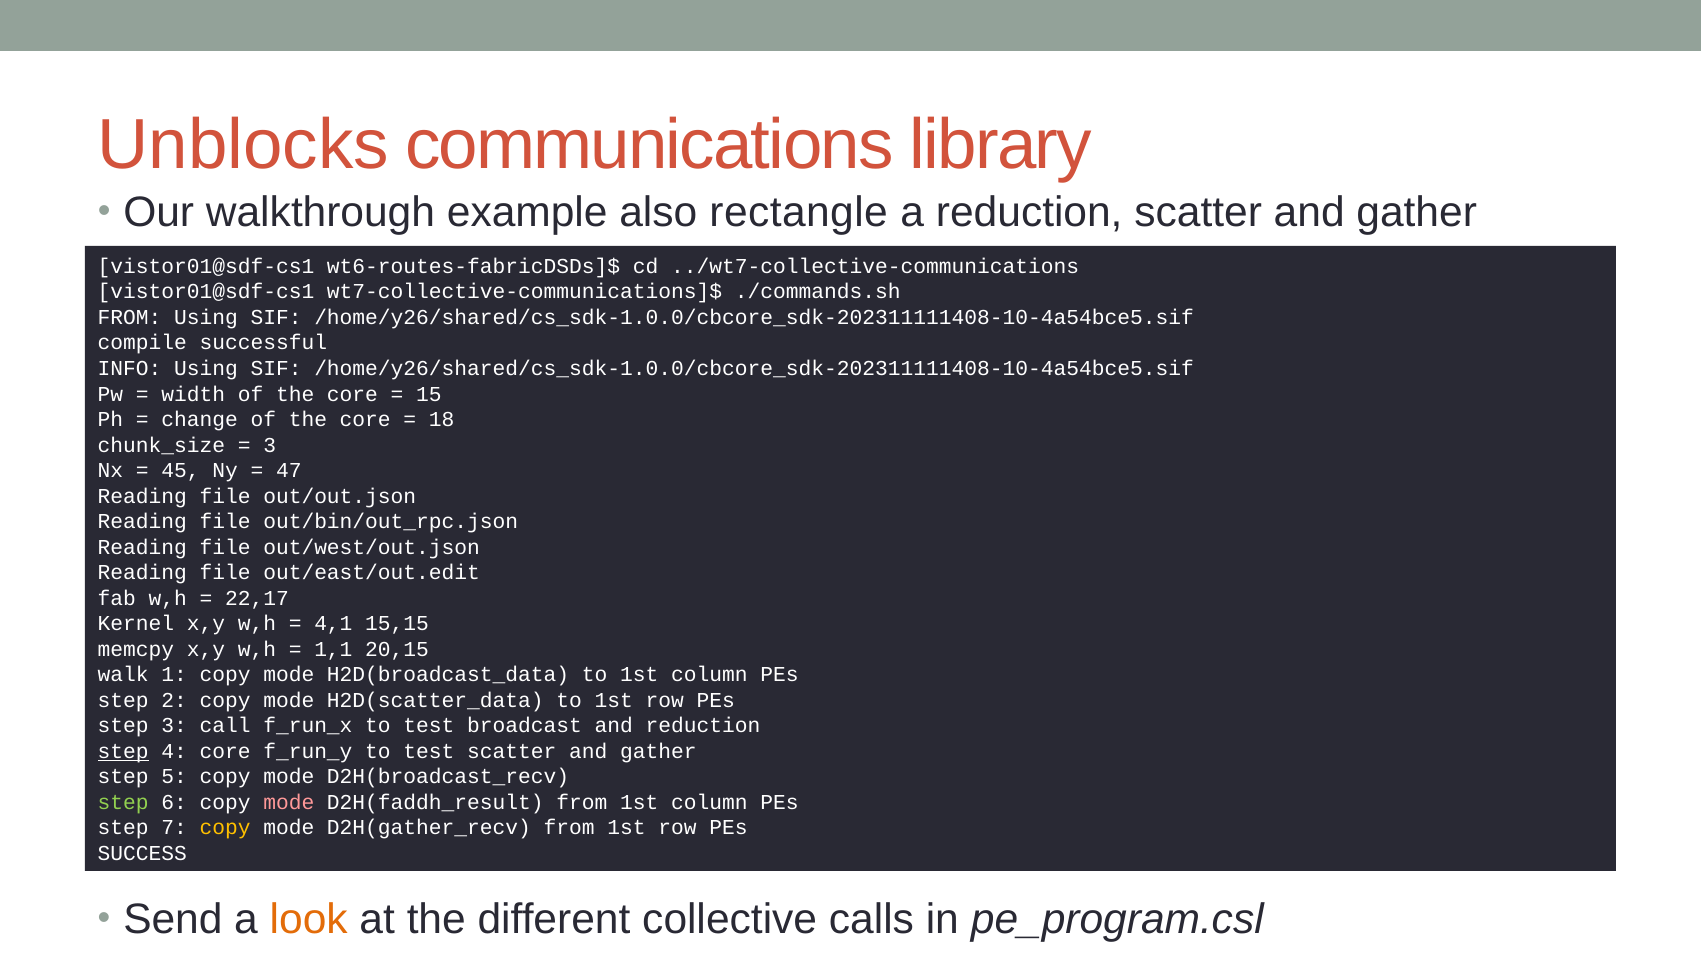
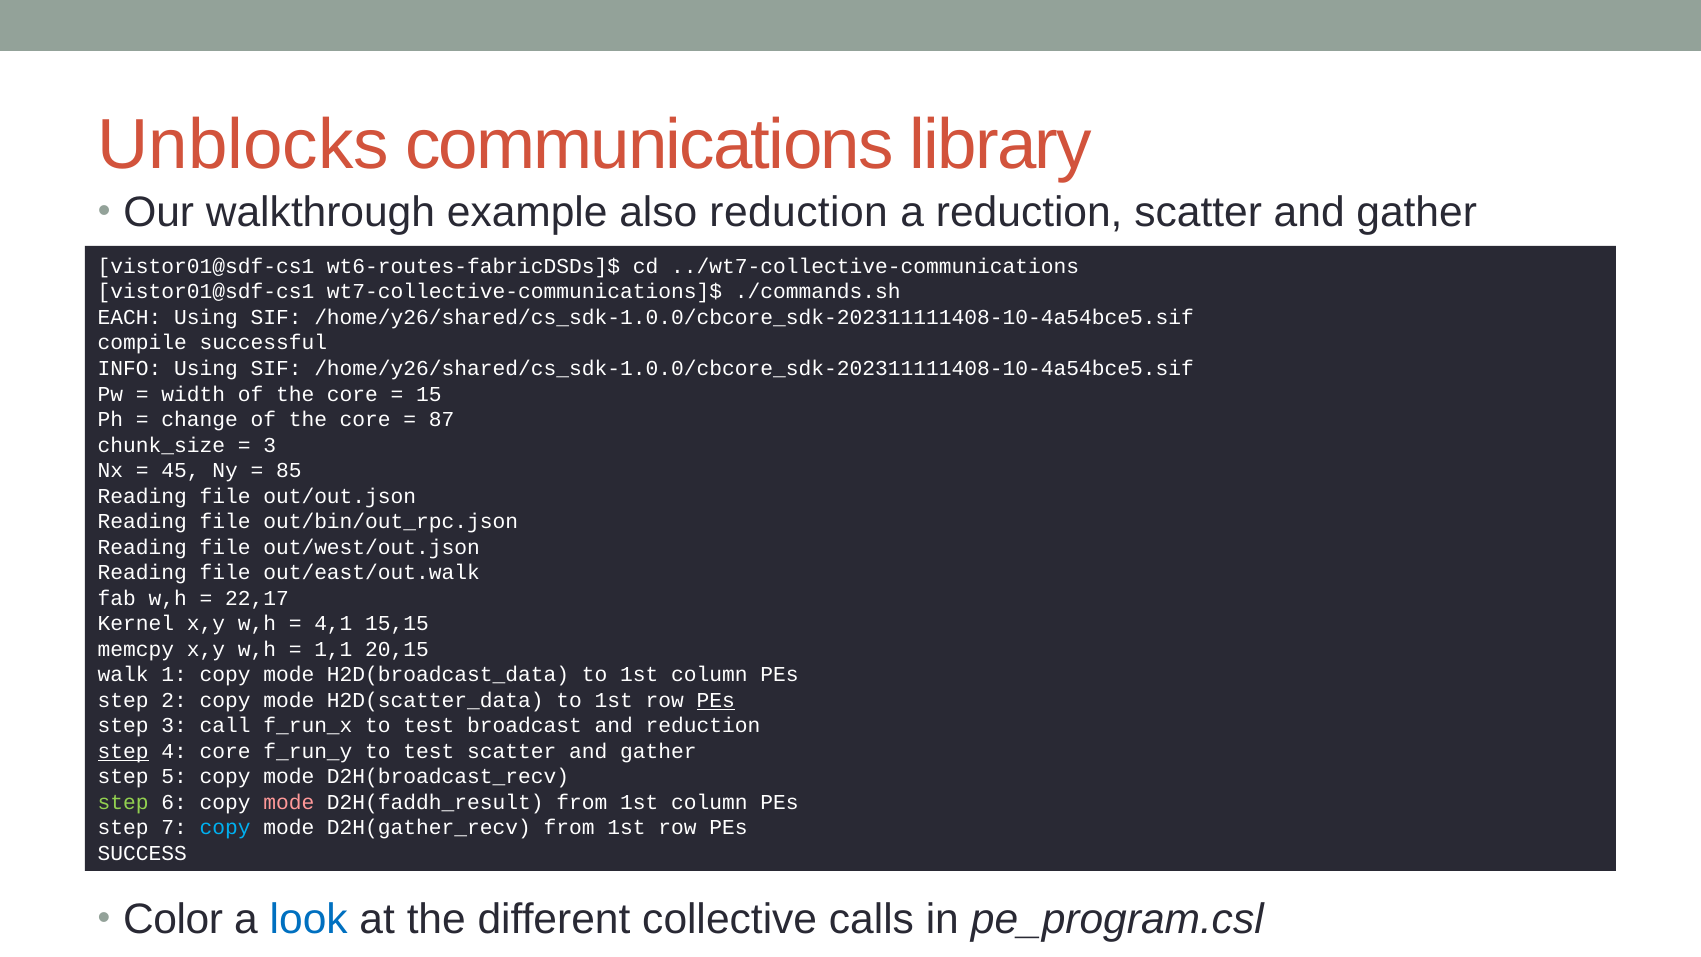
also rectangle: rectangle -> reduction (799, 213)
FROM: FROM -> EACH (129, 317)
18: 18 -> 87 (442, 419)
47: 47 -> 85 (289, 470)
out/east/out.edit: out/east/out.edit -> out/east/out.walk (372, 573)
PEs underline: none -> present (716, 700)
copy colour: yellow -> light blue (225, 828)
Send: Send -> Color (173, 919)
look colour: orange -> blue (309, 919)
